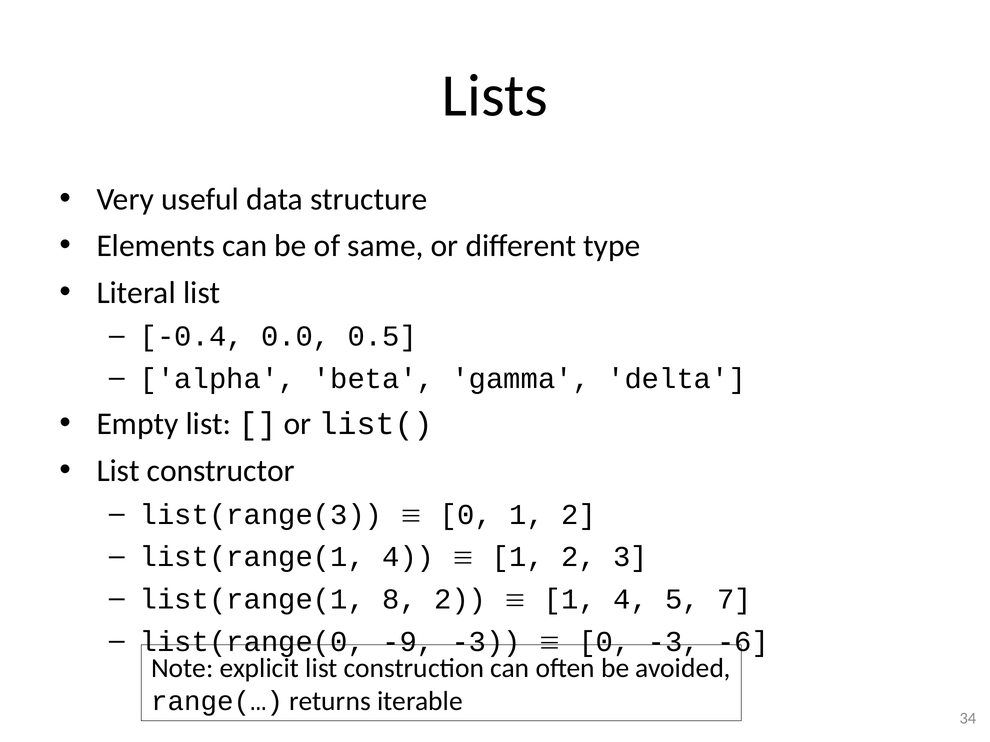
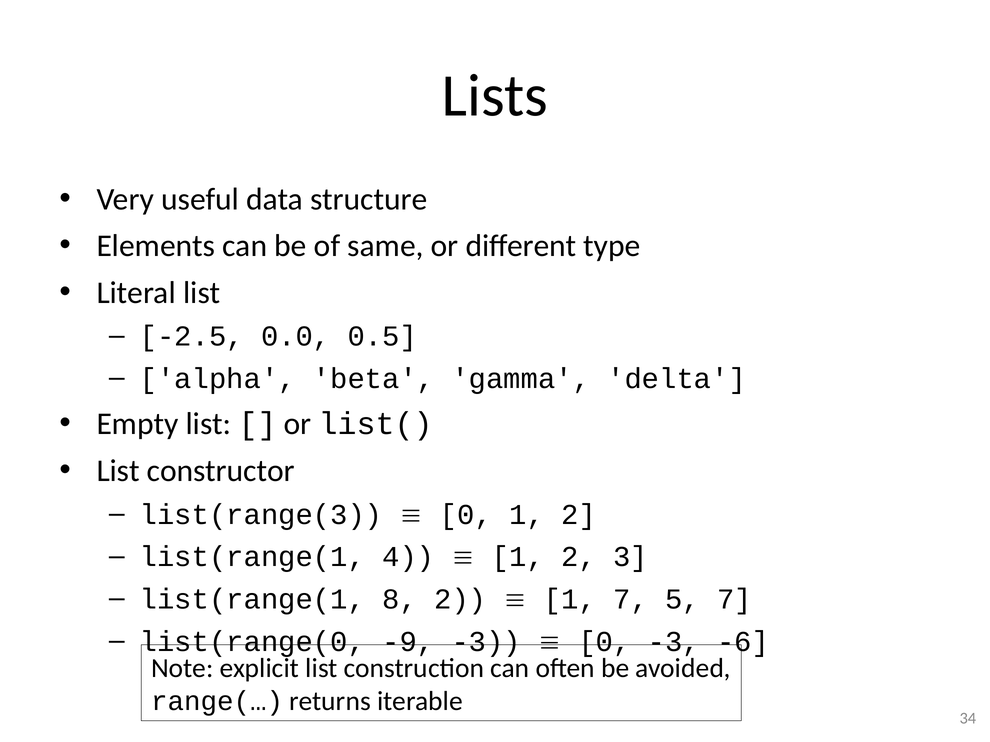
-0.4: -0.4 -> -2.5 (192, 337)
1 4: 4 -> 7 (631, 600)
